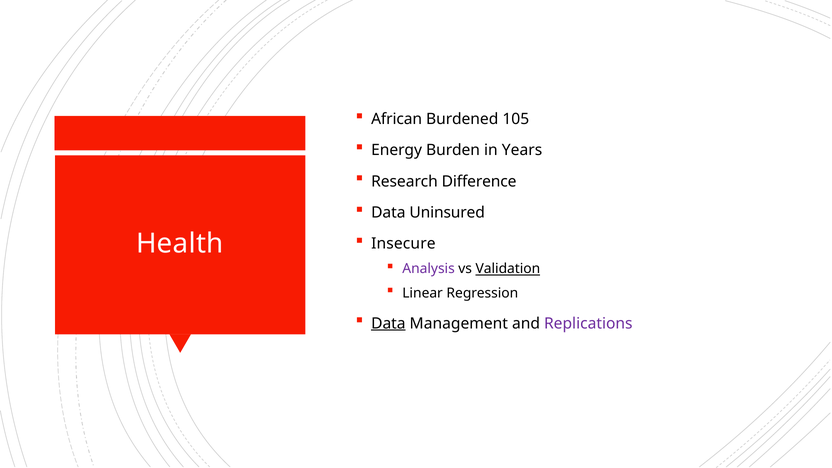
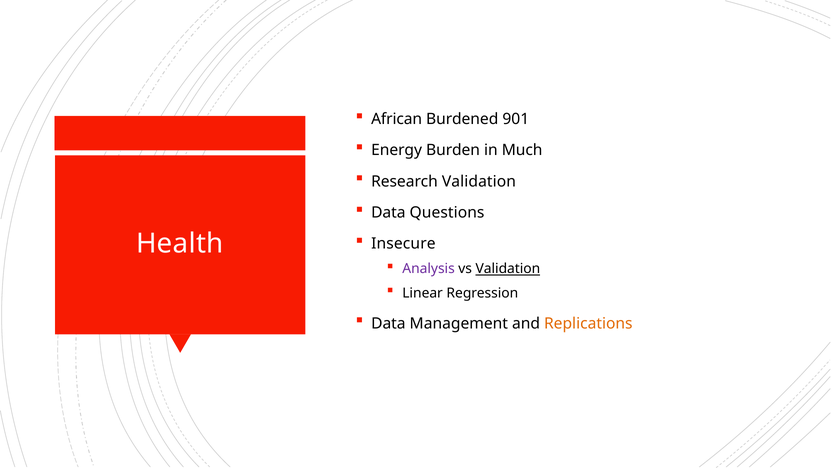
105: 105 -> 901 (516, 119)
Years: Years -> Much (522, 150)
Research Difference: Difference -> Validation (479, 181)
Uninsured: Uninsured -> Questions (447, 213)
Data underline: present -> none (388, 323)
Replications colour: purple -> orange (588, 323)
